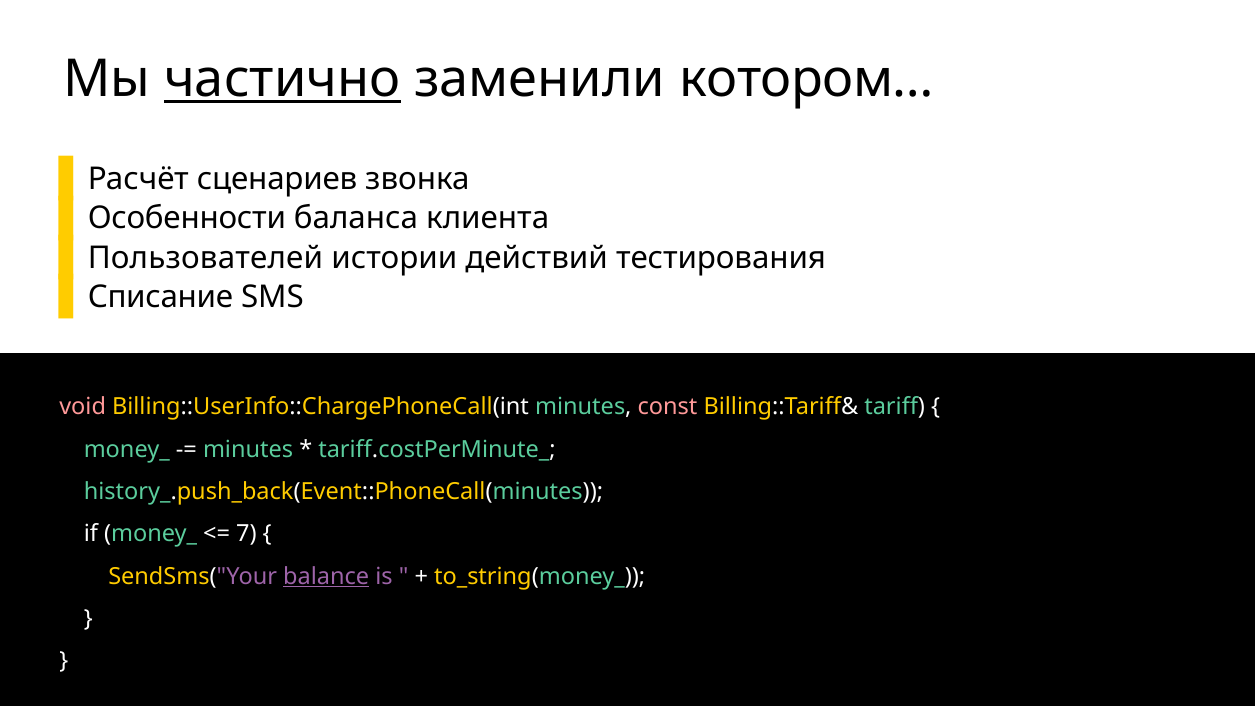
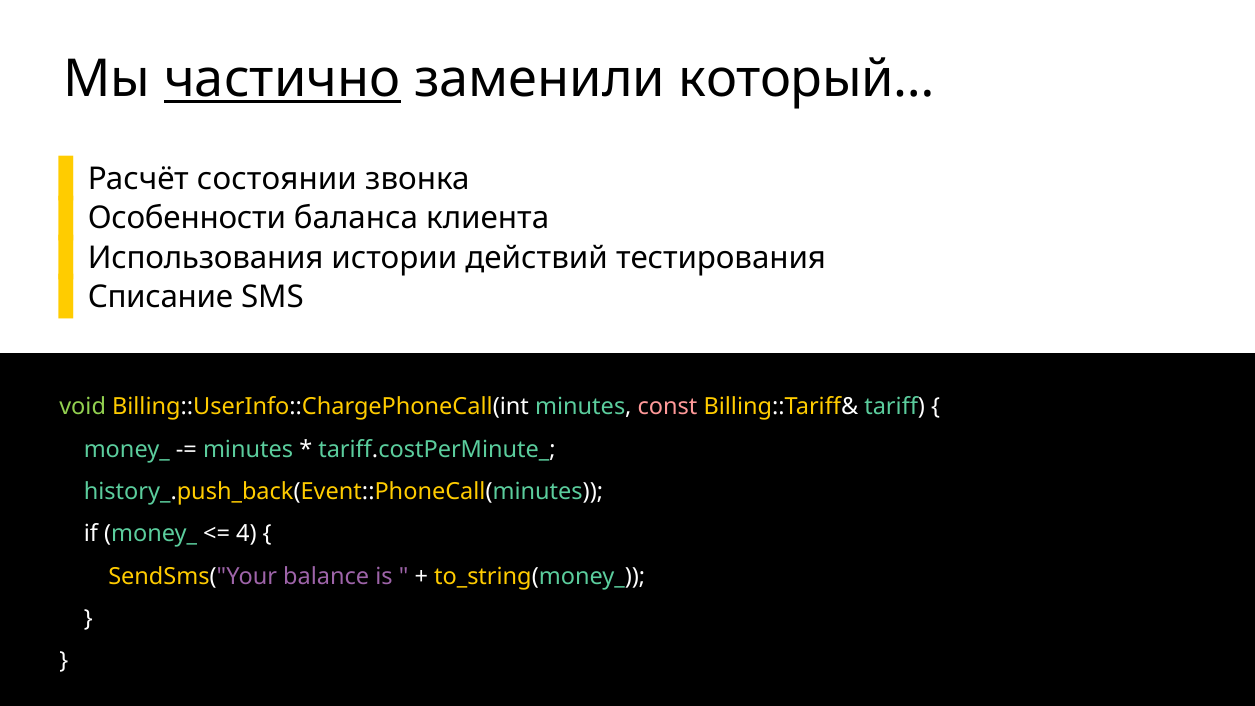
котором…: котором… -> который… (807, 79)
сценариев: сценариев -> состоянии (277, 179)
Пользователей: Пользователей -> Использования (206, 258)
void colour: pink -> light green (83, 407)
7: 7 -> 4 (246, 534)
balance underline: present -> none (326, 576)
